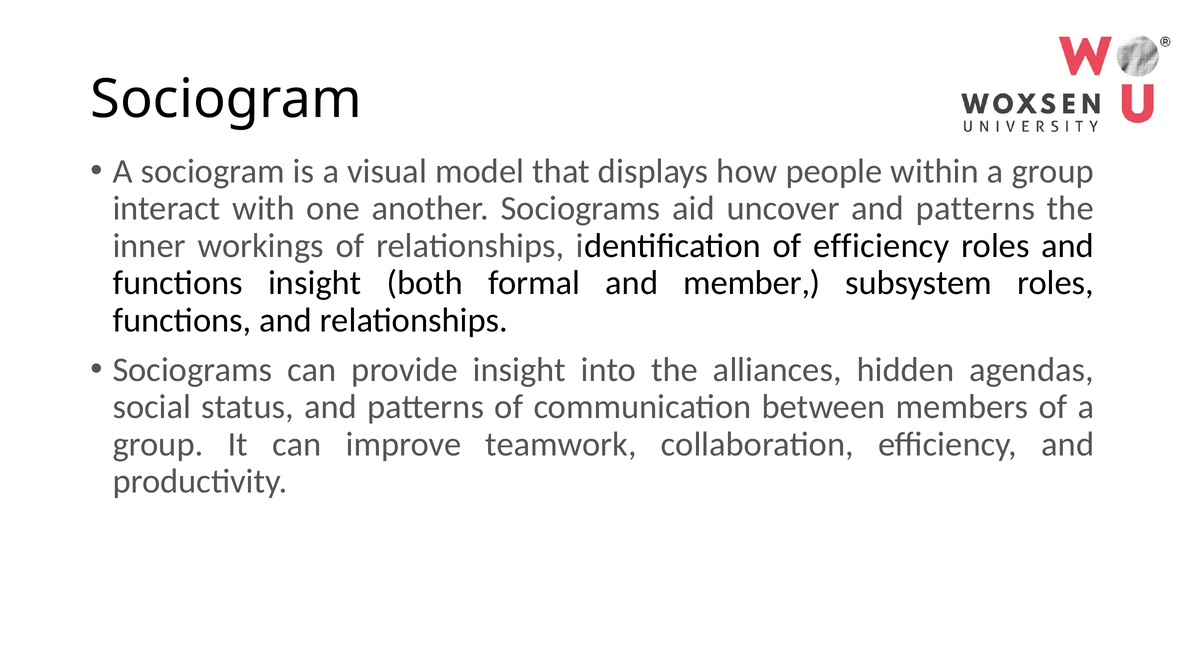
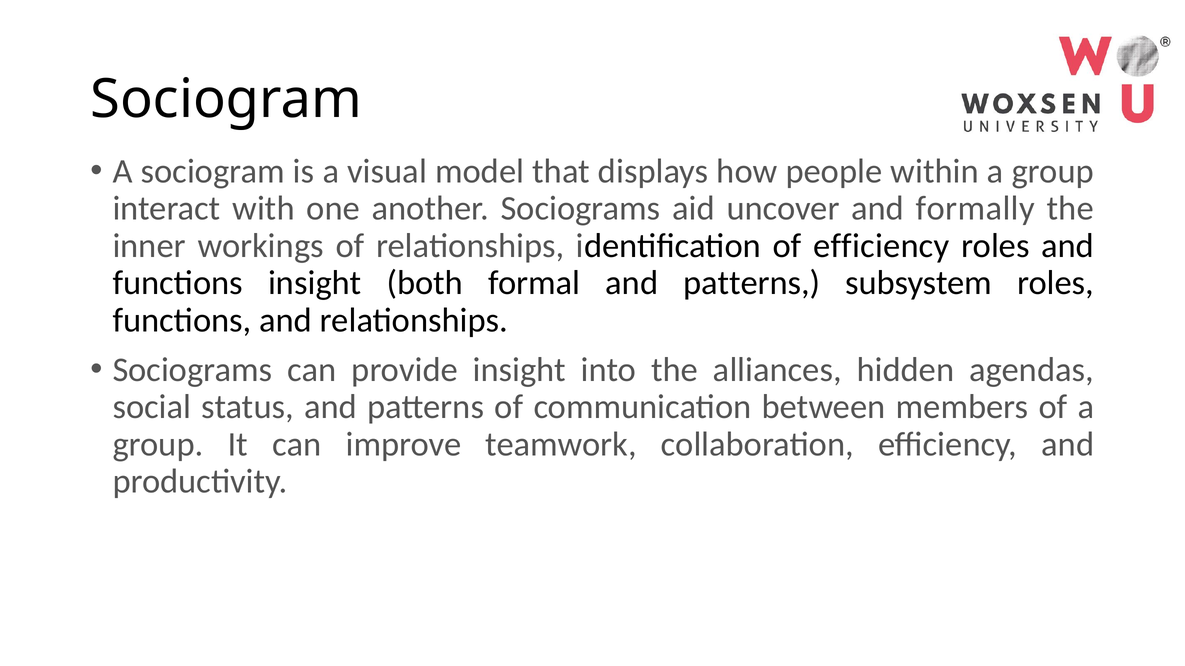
uncover and patterns: patterns -> formally (975, 209)
formal and member: member -> patterns (752, 283)
